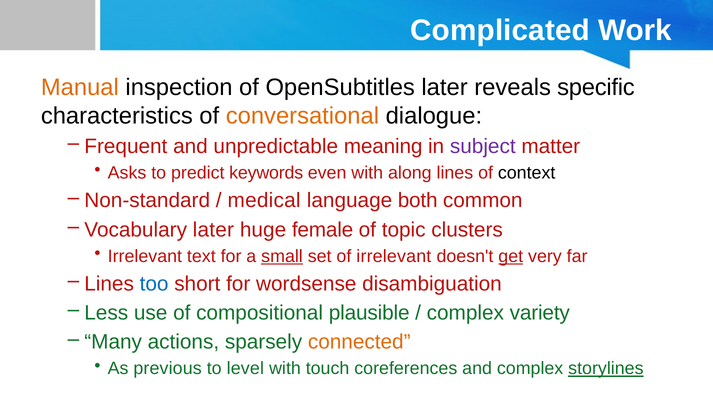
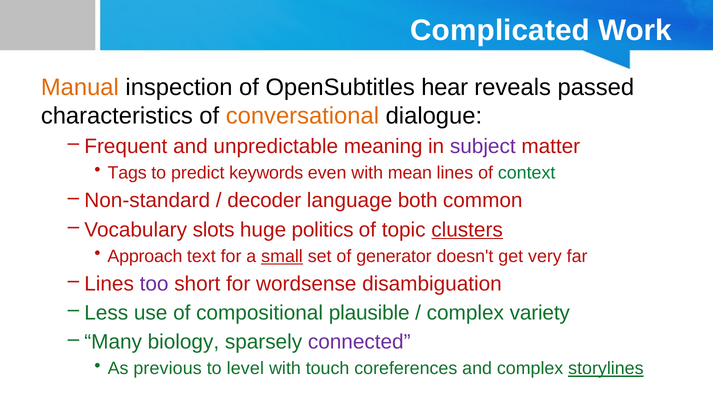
OpenSubtitles later: later -> hear (445, 87)
specific: specific -> passed (596, 87)
Asks: Asks -> Tags (127, 173)
along: along -> mean (410, 173)
context colour: black -> green (527, 173)
medical: medical -> decoder (264, 201)
Vocabulary later: later -> slots (214, 230)
female: female -> politics (323, 230)
clusters underline: none -> present (467, 230)
Irrelevant: Irrelevant -> Approach (145, 256)
of irrelevant: irrelevant -> generator (394, 256)
get underline: present -> none (511, 256)
too colour: blue -> purple (154, 284)
actions: actions -> biology (183, 342)
connected colour: orange -> purple (359, 342)
